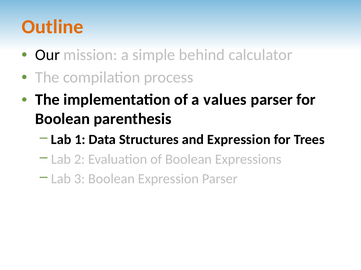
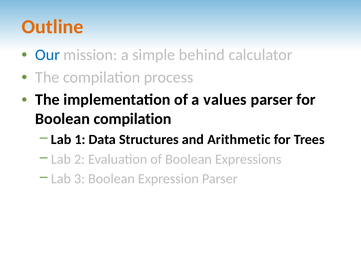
Our colour: black -> blue (48, 55)
Boolean parenthesis: parenthesis -> compilation (133, 119)
and Expression: Expression -> Arithmetic (239, 140)
